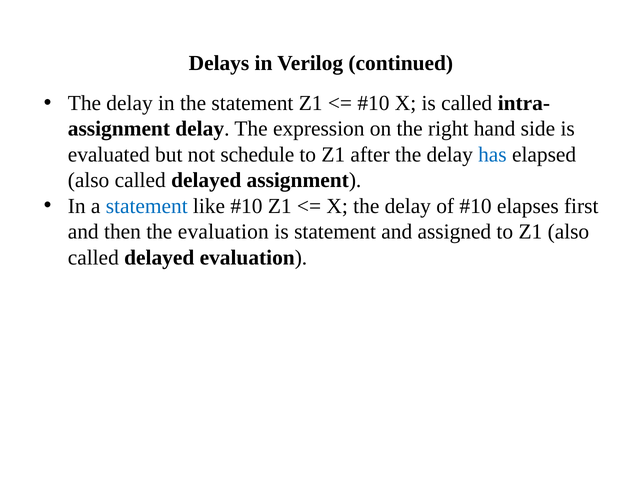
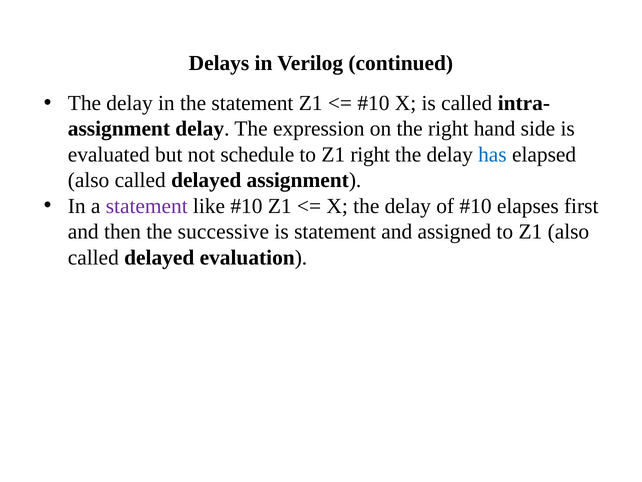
Z1 after: after -> right (370, 154)
statement colour: blue -> purple (147, 206)
the evaluation: evaluation -> successive (223, 231)
